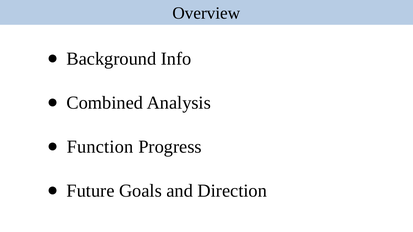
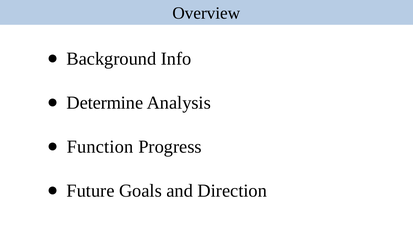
Combined: Combined -> Determine (105, 103)
